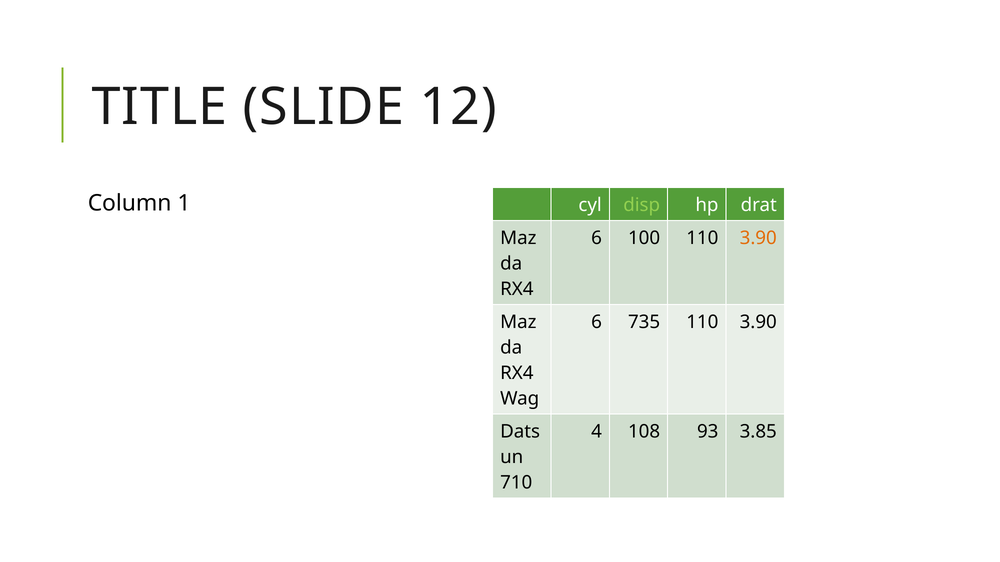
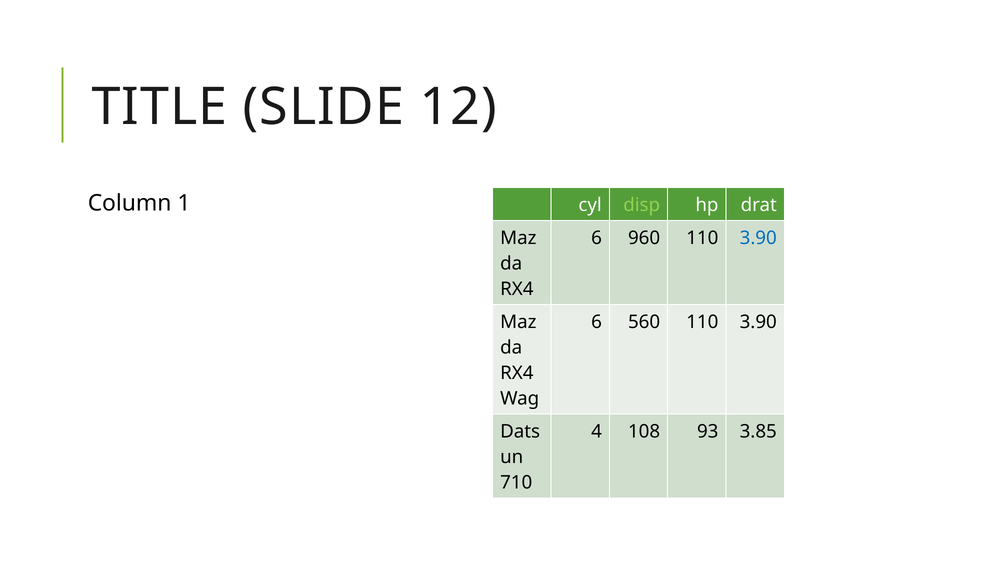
100: 100 -> 960 (644, 238)
3.90 colour: orange -> blue (758, 238)
735: 735 -> 560 (644, 322)
